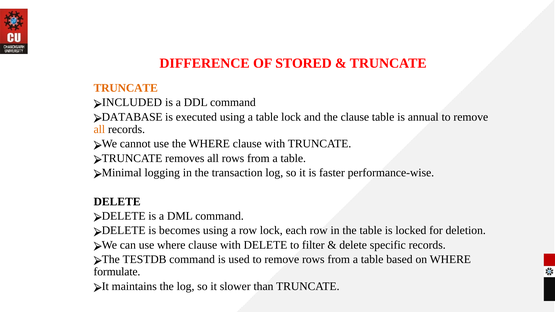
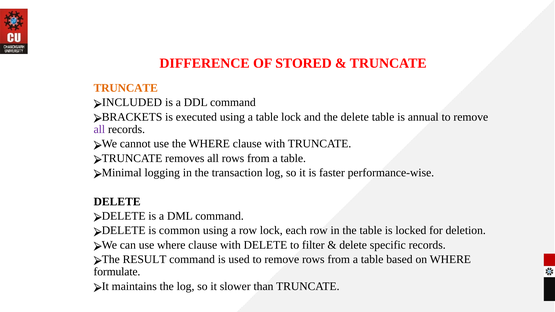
DATABASE: DATABASE -> BRACKETS (132, 117)
the clause: clause -> delete (355, 117)
all colour: orange -> purple (99, 129)
becomes: becomes -> common (180, 231)
TESTDB: TESTDB -> RESULT (145, 260)
